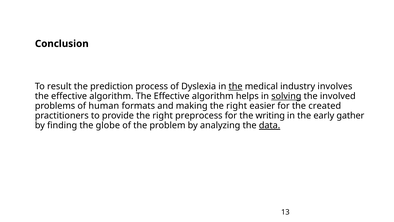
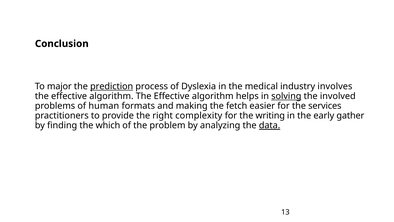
result: result -> major (59, 86)
prediction underline: none -> present (112, 86)
the underline: present -> none (236, 86)
making the right: right -> fetch (237, 106)
created: created -> services (325, 106)
preprocess: preprocess -> complexity (199, 116)
globe: globe -> which (108, 125)
